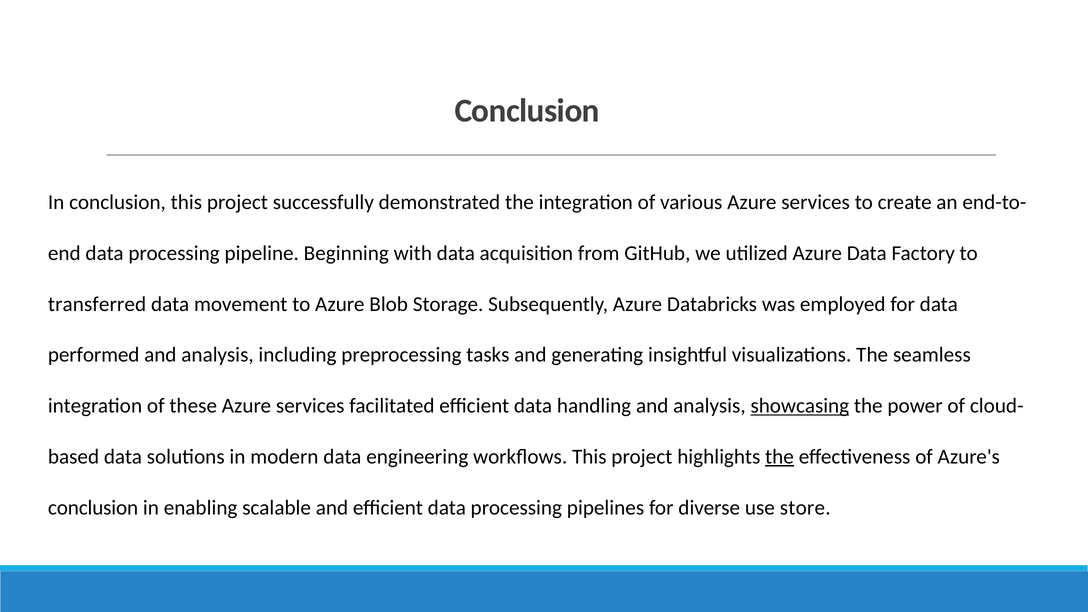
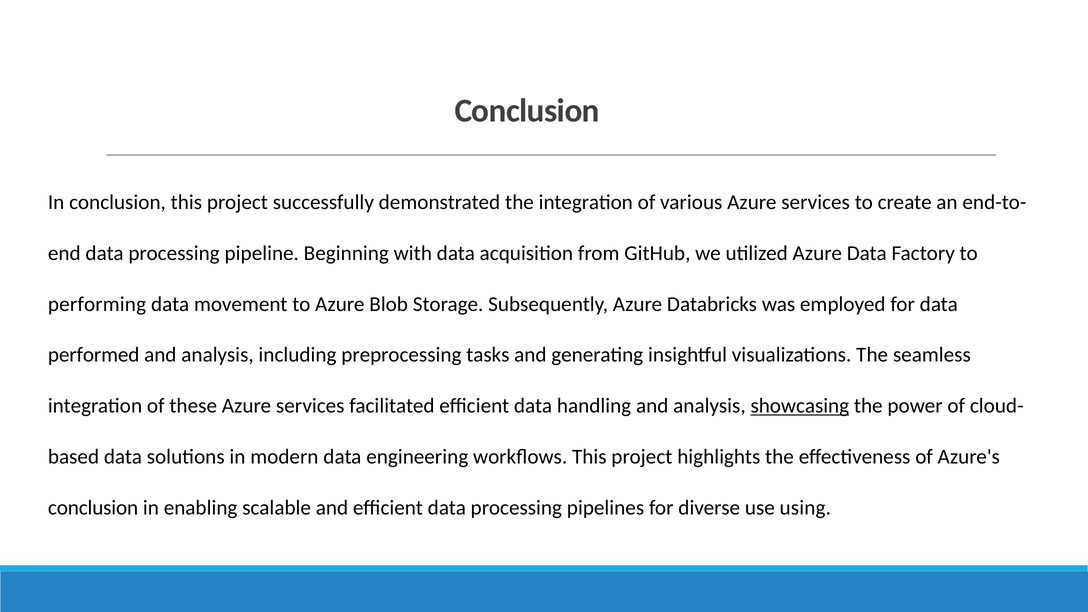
transferred: transferred -> performing (97, 304)
the underline: present -> none (779, 457)
store: store -> using (805, 508)
